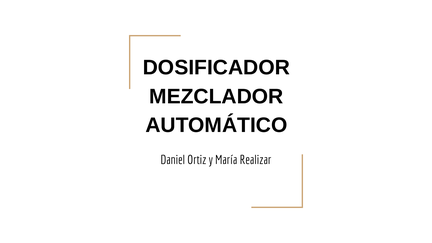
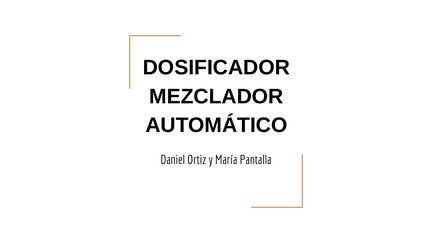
Realizar: Realizar -> Pantalla (256, 160)
